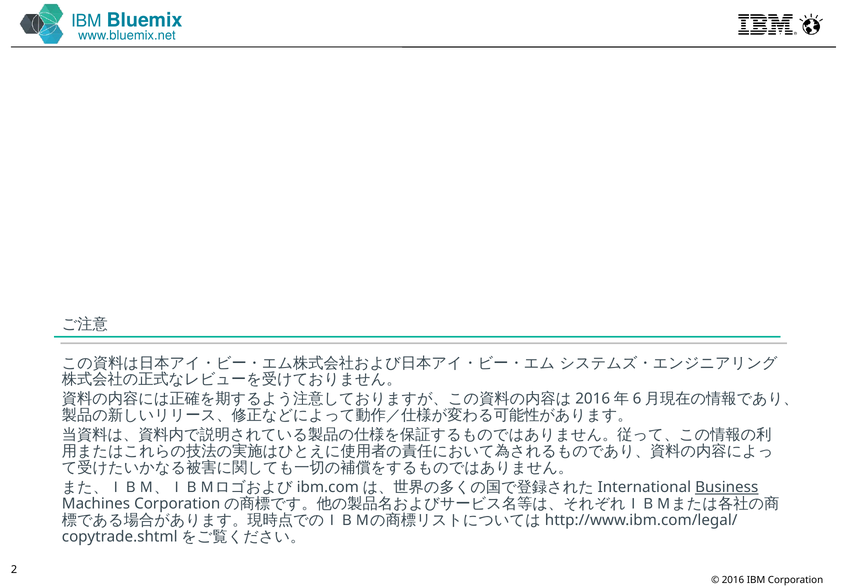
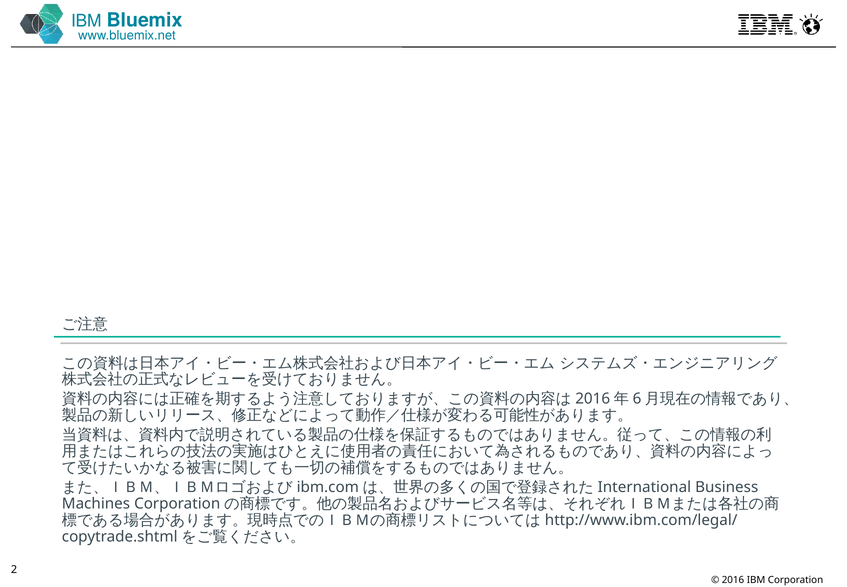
Business underline: present -> none (727, 487)
